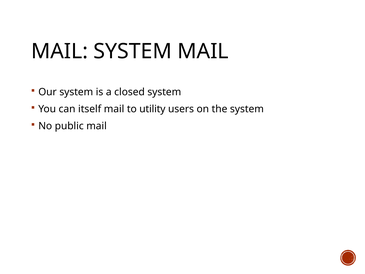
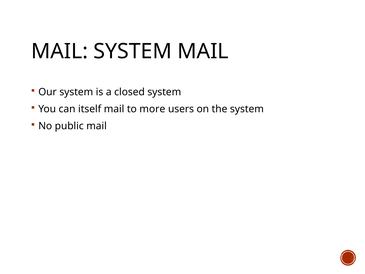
utility: utility -> more (152, 109)
